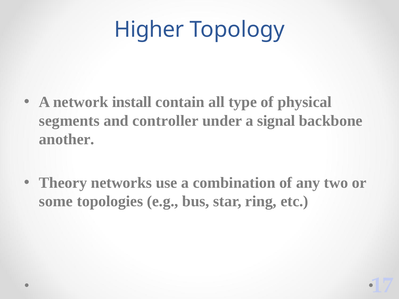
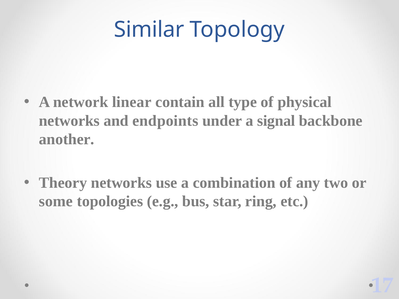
Higher: Higher -> Similar (149, 29)
install: install -> linear (132, 102)
segments: segments -> networks (69, 121)
controller: controller -> endpoints (165, 121)
